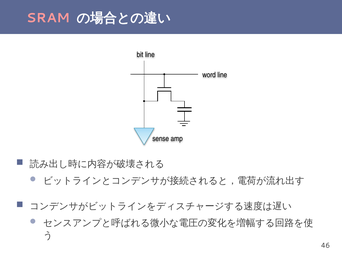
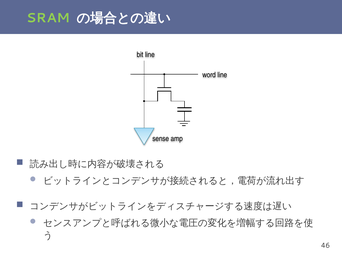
SRAM colour: pink -> light green (48, 18)
